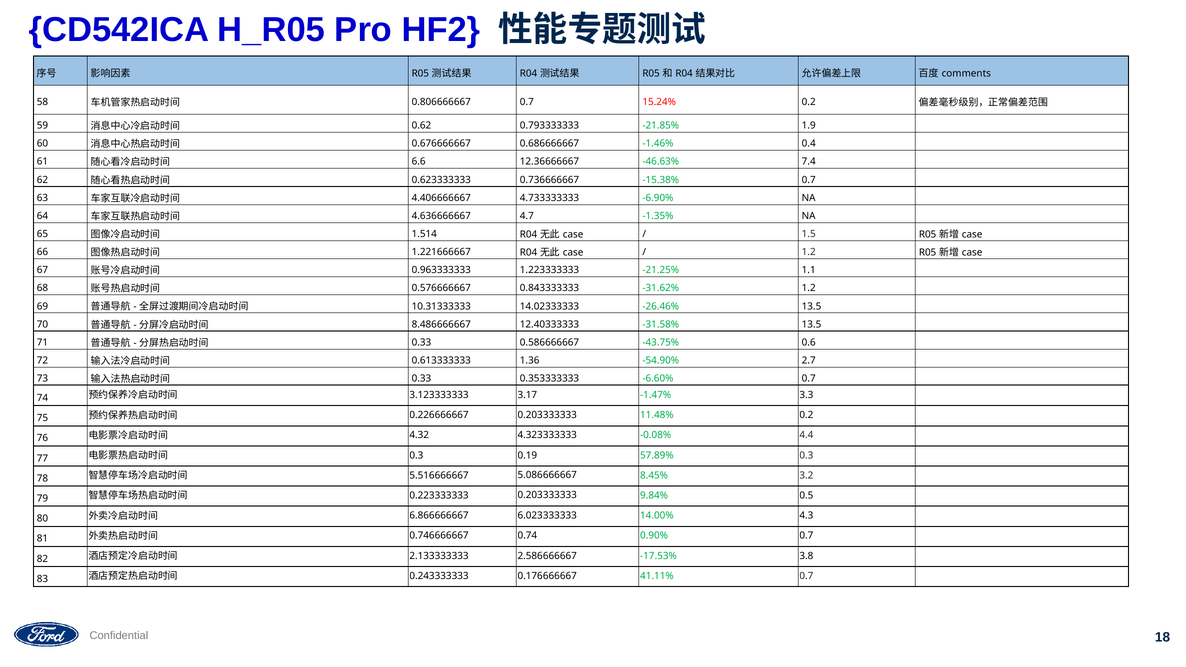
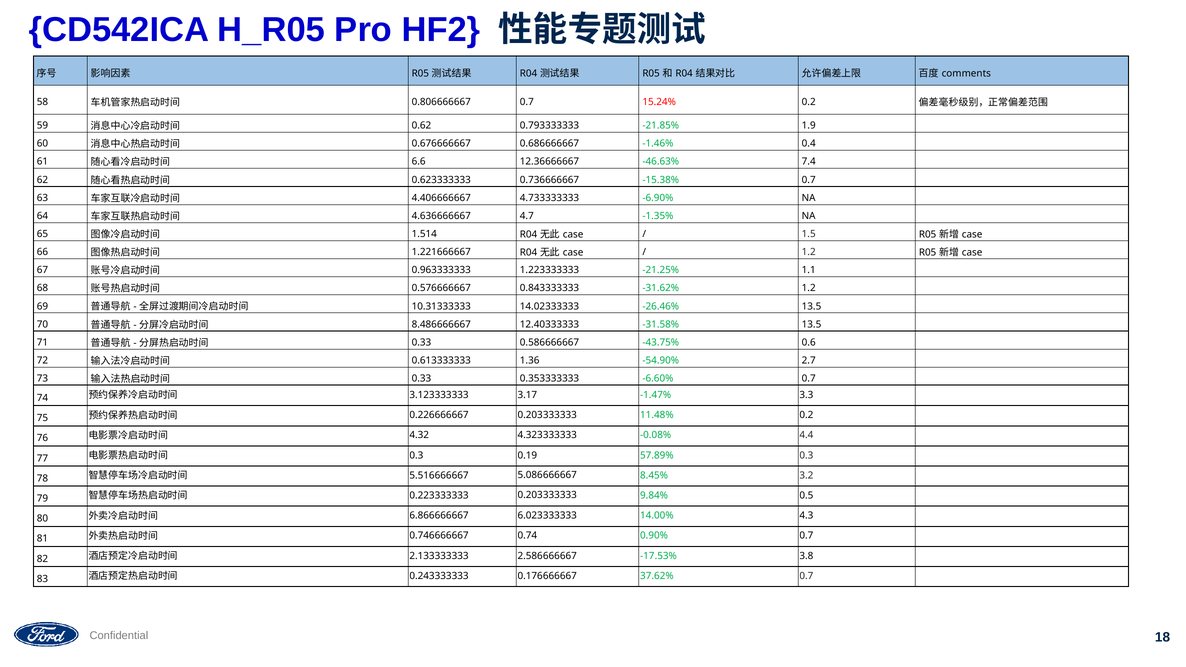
41.11%: 41.11% -> 37.62% (657, 576)
